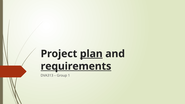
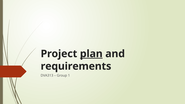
requirements underline: present -> none (76, 66)
